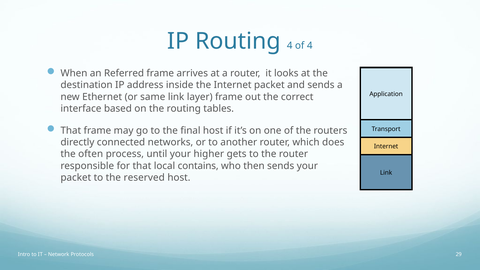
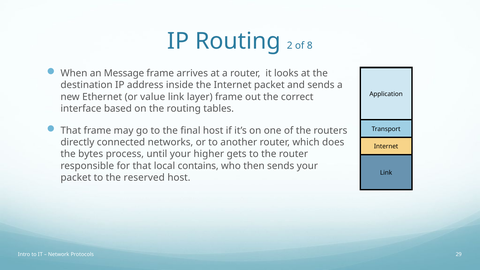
Routing 4: 4 -> 2 (290, 46)
of 4: 4 -> 8 (310, 46)
Referred: Referred -> Message (124, 73)
same: same -> value (153, 97)
often: often -> bytes (91, 154)
